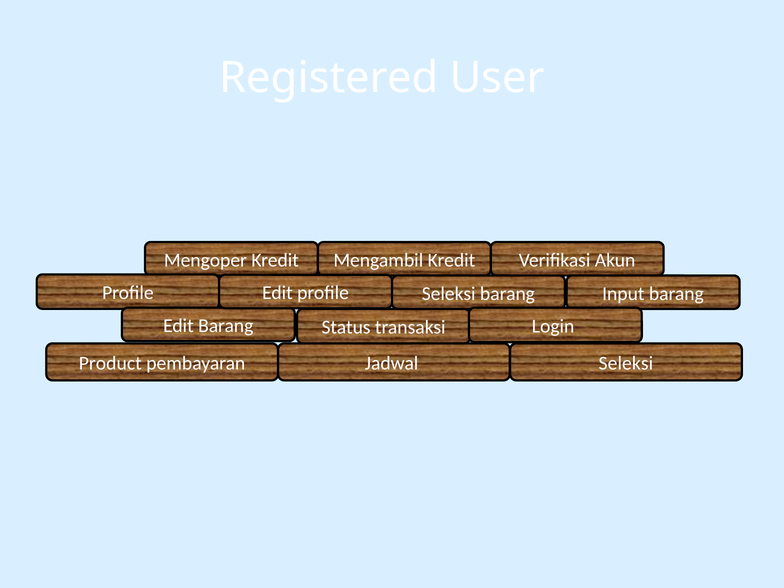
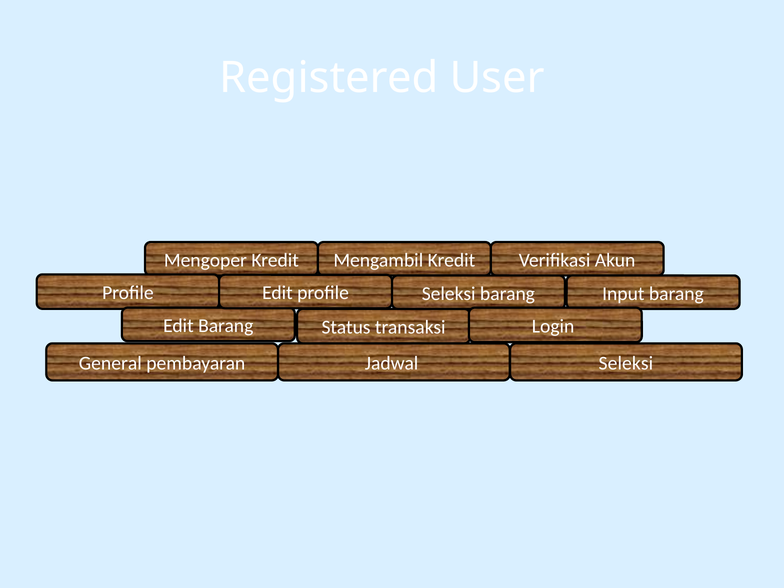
Product: Product -> General (110, 363)
